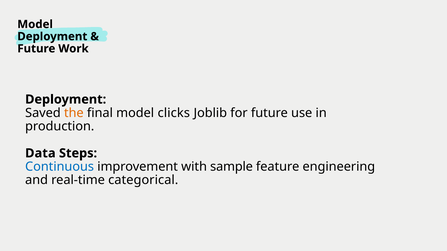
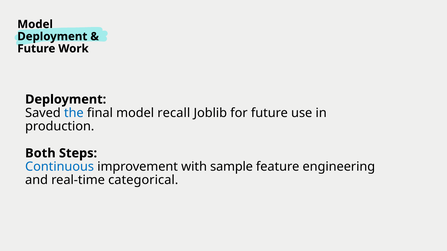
the colour: orange -> blue (74, 113)
clicks: clicks -> recall (174, 113)
Data: Data -> Both (40, 153)
